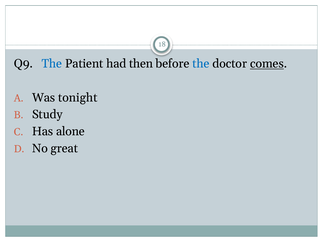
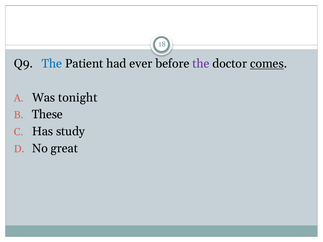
then: then -> ever (141, 64)
the colour: blue -> purple (201, 64)
Study: Study -> These (47, 115)
alone: alone -> study (70, 132)
